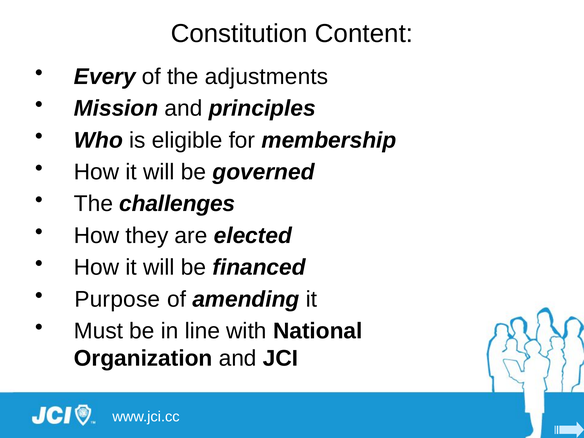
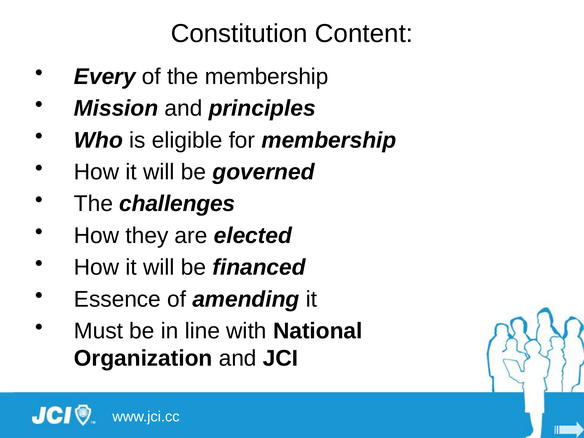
the adjustments: adjustments -> membership (267, 77)
Purpose: Purpose -> Essence (117, 299)
